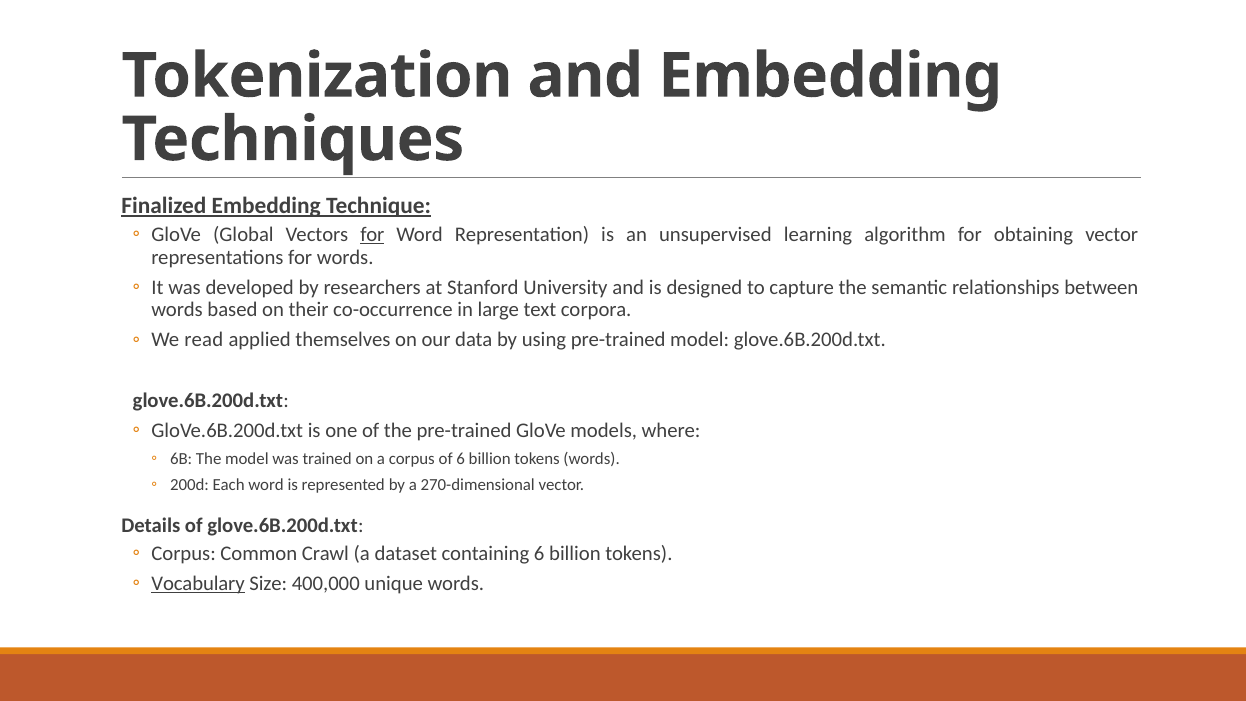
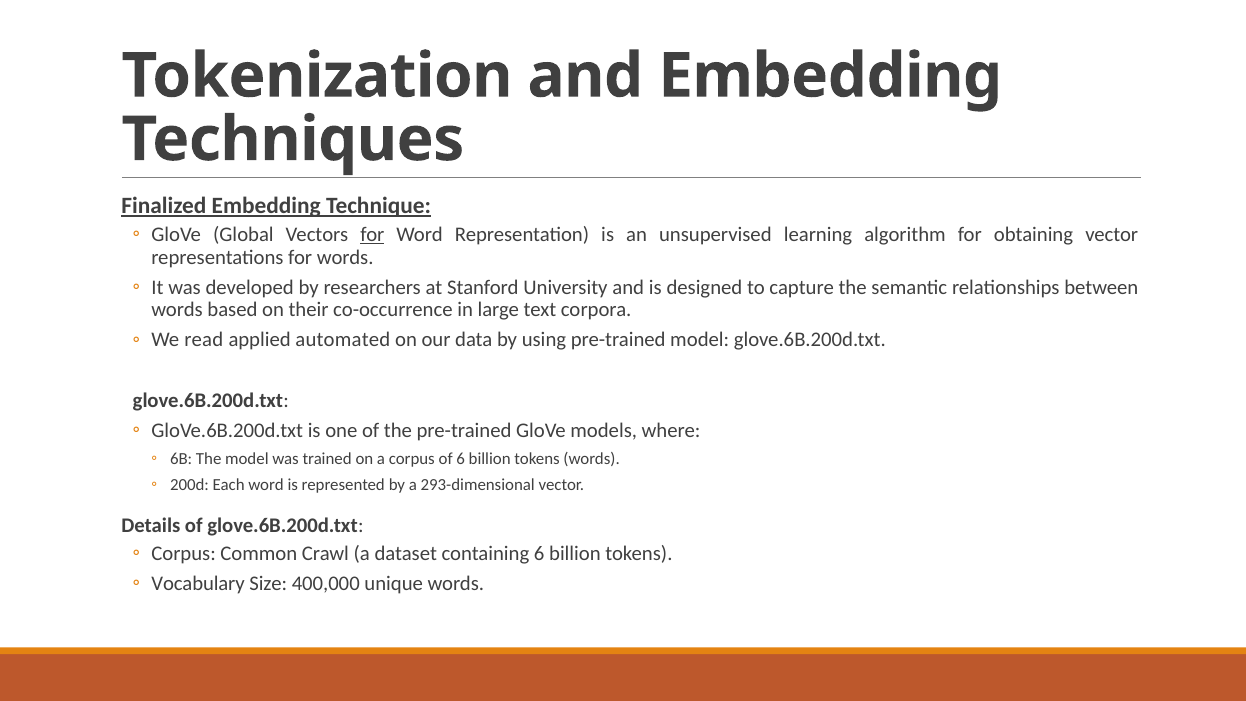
themselves: themselves -> automated (343, 340)
270-dimensional: 270-dimensional -> 293-dimensional (478, 485)
Vocabulary underline: present -> none (198, 584)
